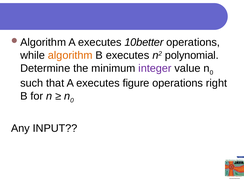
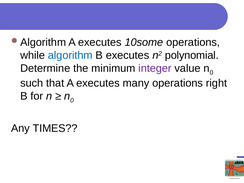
10better: 10better -> 10some (144, 42)
algorithm colour: orange -> blue (70, 55)
figure: figure -> many (136, 83)
INPUT: INPUT -> TIMES (55, 128)
